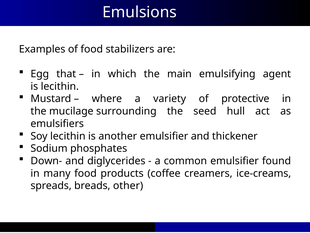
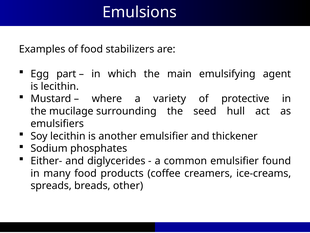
that: that -> part (66, 74)
Down-: Down- -> Either- (46, 161)
